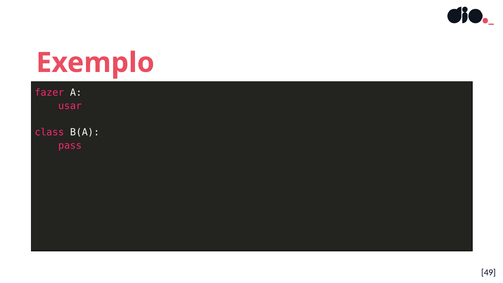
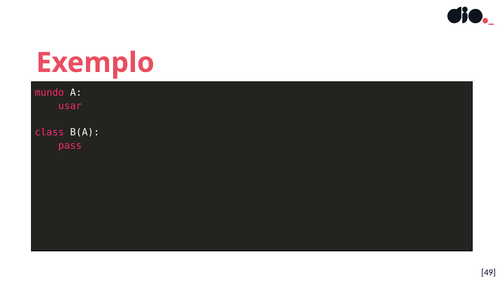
fazer: fazer -> mundo (49, 93)
